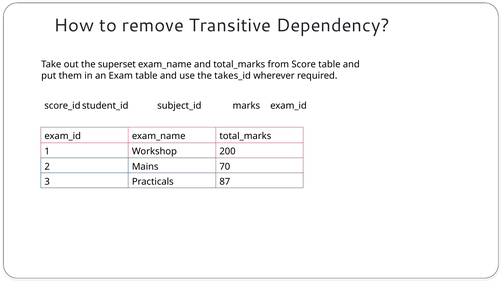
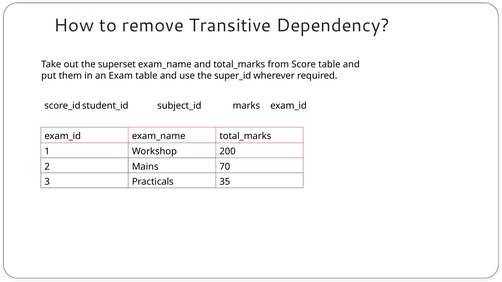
takes_id: takes_id -> super_id (233, 76)
87: 87 -> 35 (225, 182)
